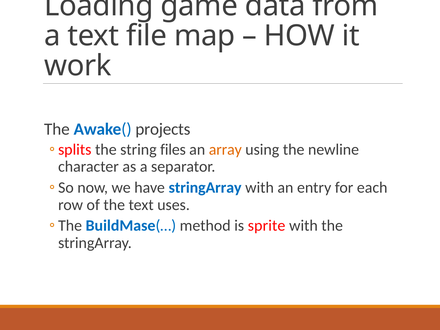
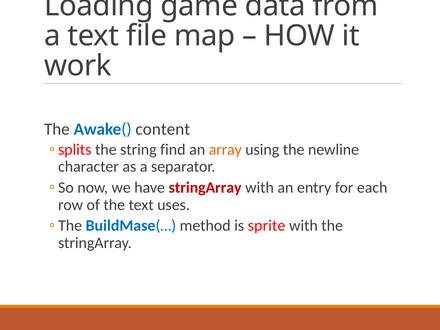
projects: projects -> content (163, 129)
files: files -> find (173, 149)
stringArray colour: blue -> red (205, 188)
